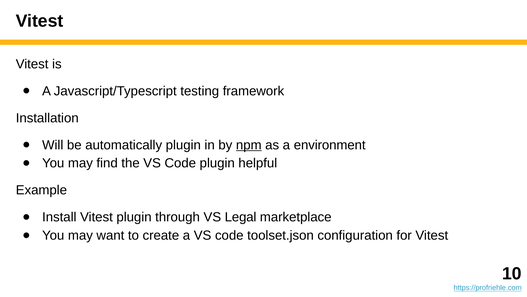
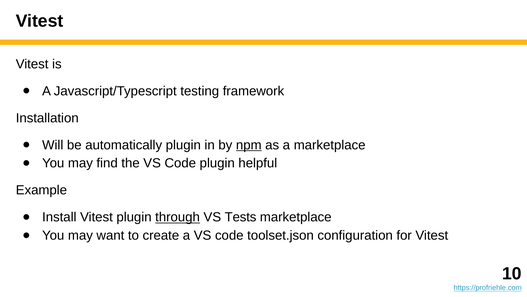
a environment: environment -> marketplace (330, 145)
through underline: none -> present (178, 217)
Legal: Legal -> Tests (241, 217)
